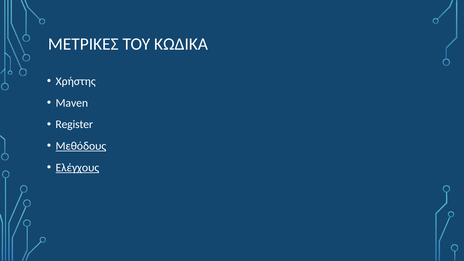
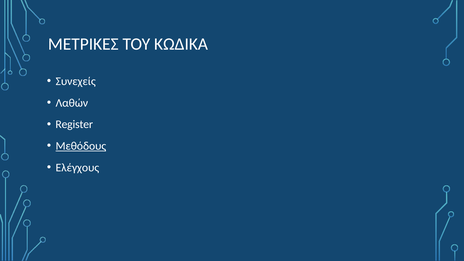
Χρήστης: Χρήστης -> Συνεχείς (76, 81)
Maven: Maven -> Λαθών (72, 103)
Ελέγχους underline: present -> none (77, 168)
